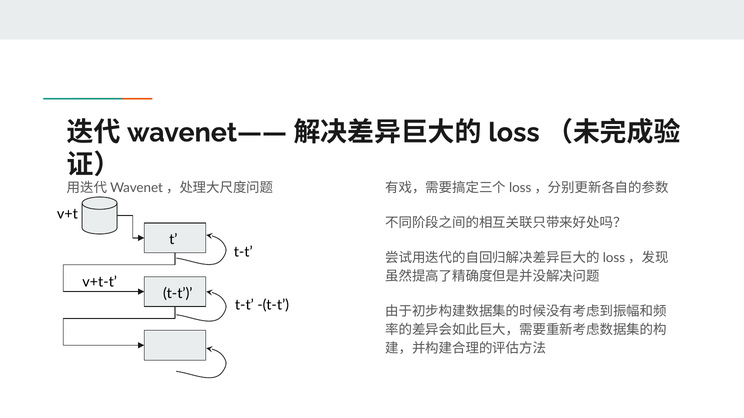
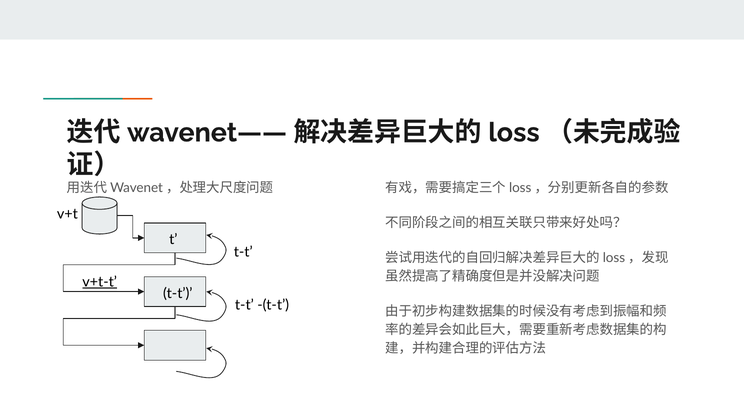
v+t-t underline: none -> present (100, 282)
